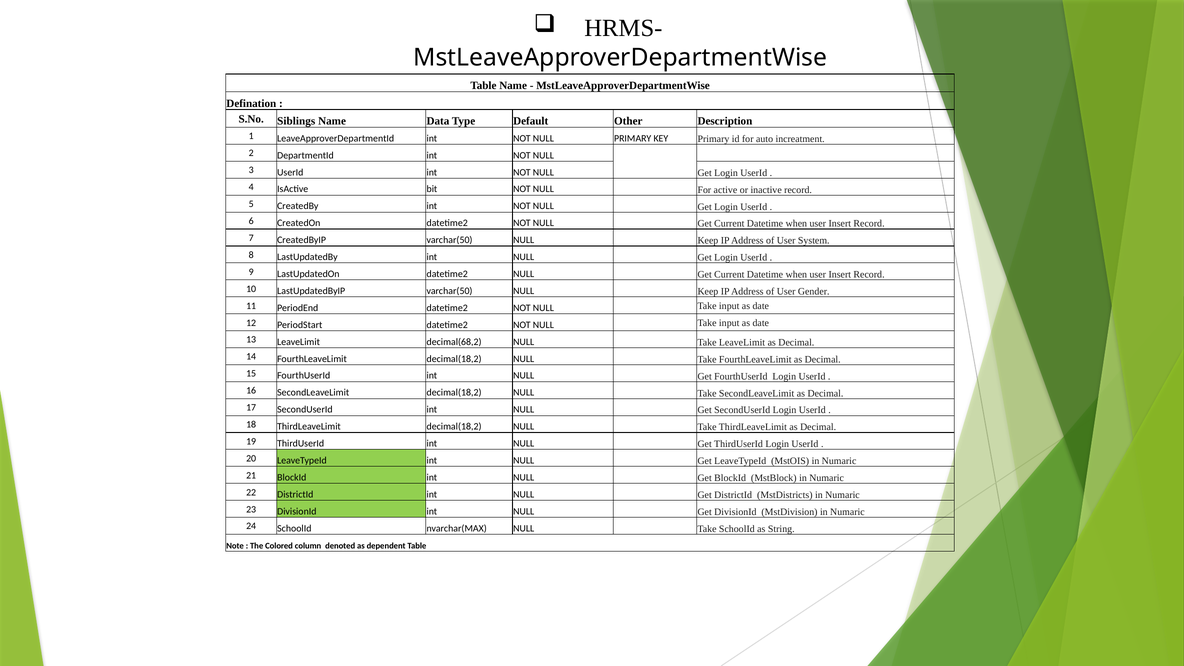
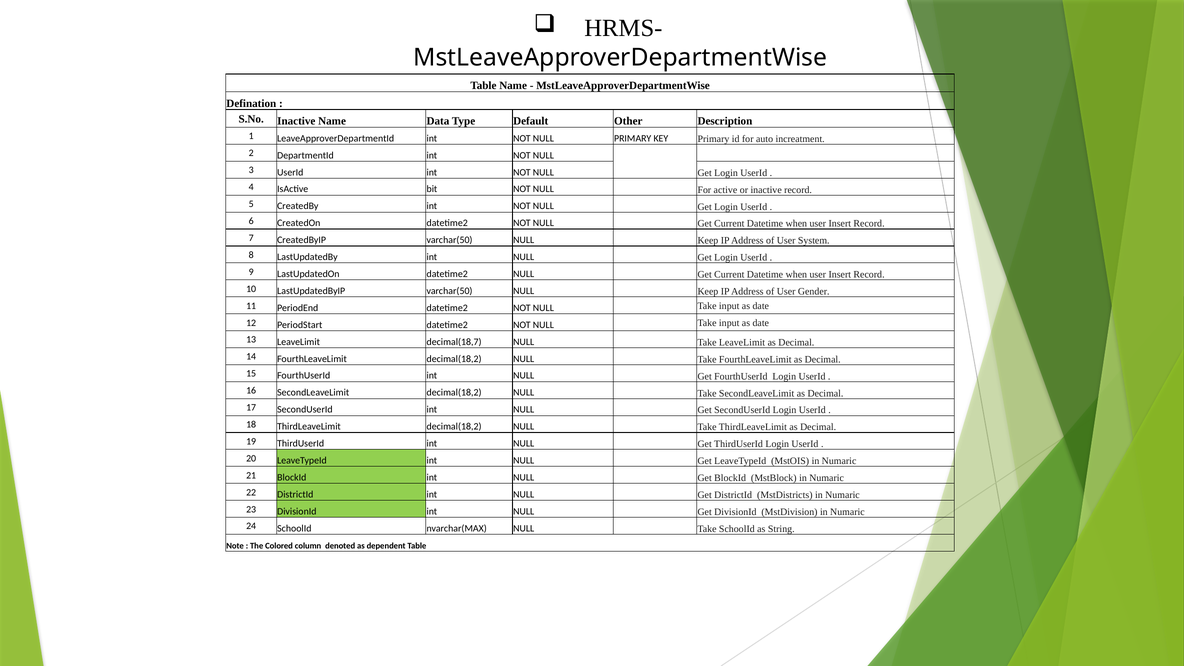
S.No Siblings: Siblings -> Inactive (296, 121)
decimal(68,2: decimal(68,2 -> decimal(18,7 (454, 342)
